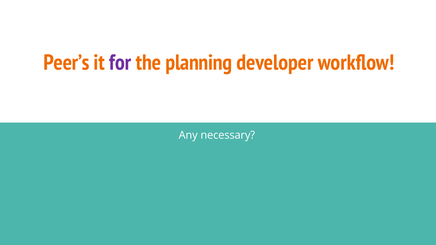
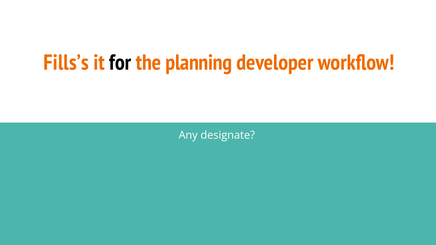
Peer’s: Peer’s -> Fills’s (66, 63)
for colour: purple -> black (120, 63)
necessary: necessary -> designate (228, 136)
